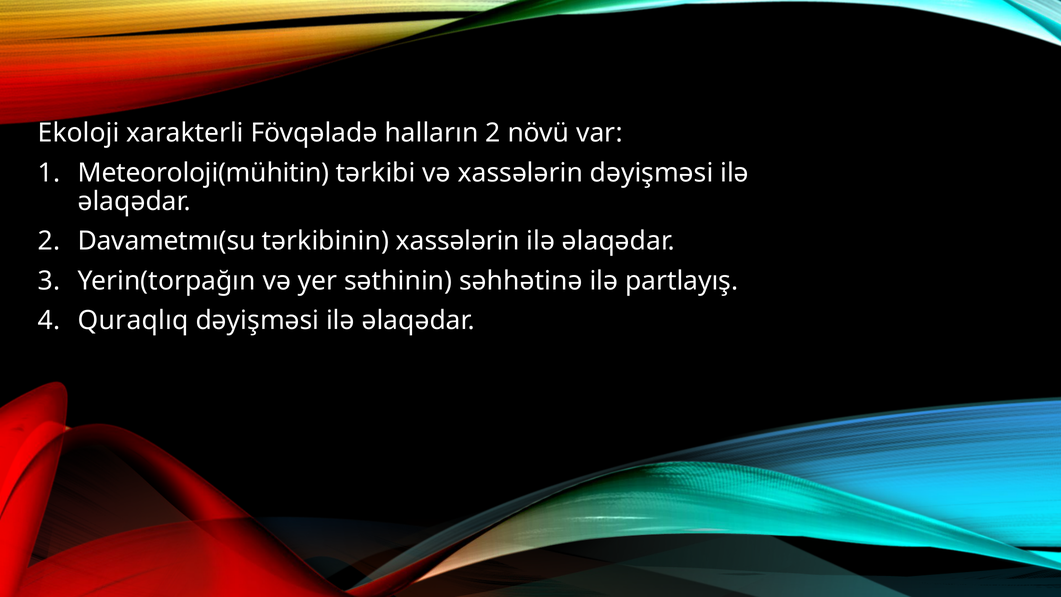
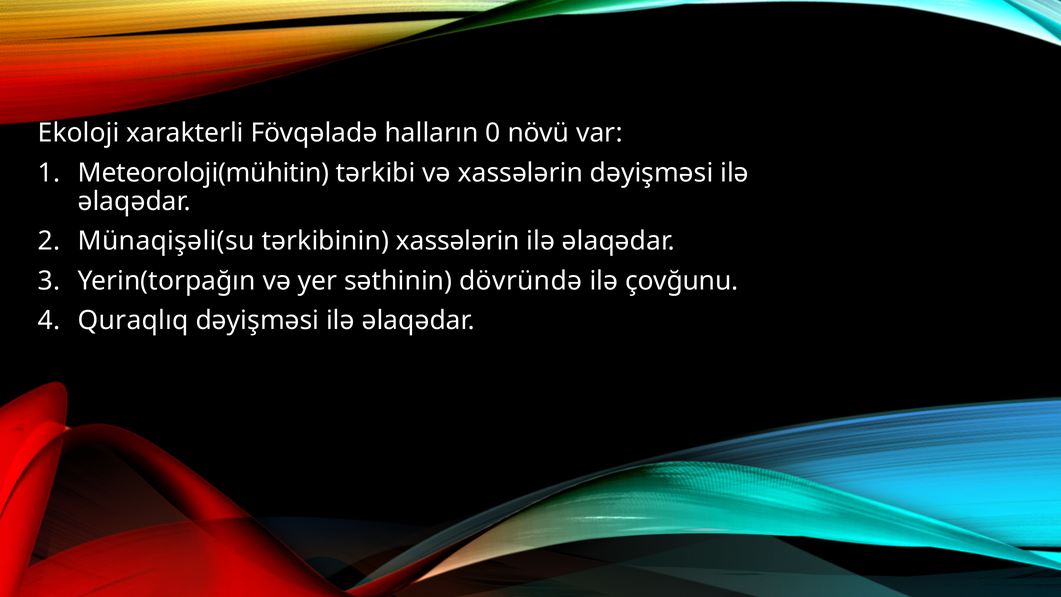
halların 2: 2 -> 0 (493, 133)
Davametmı(su: Davametmı(su -> Münaqişəli(su (166, 241)
səhhətinə: səhhətinə -> dövründə (521, 281)
partlayış: partlayış -> çovğunu (682, 281)
